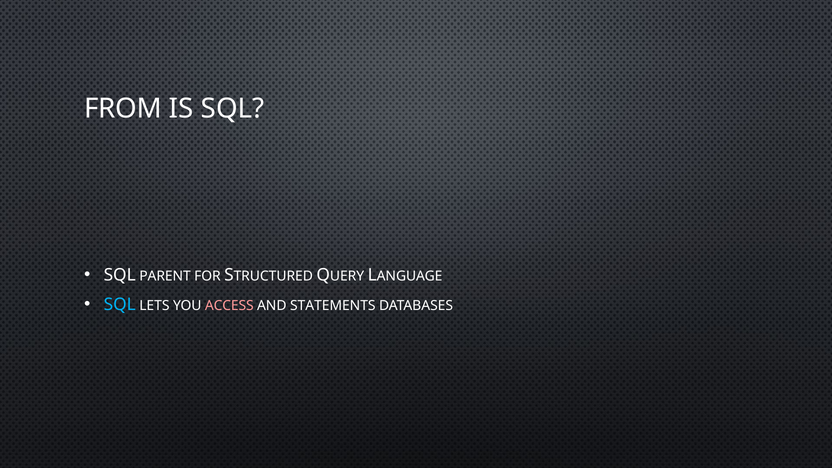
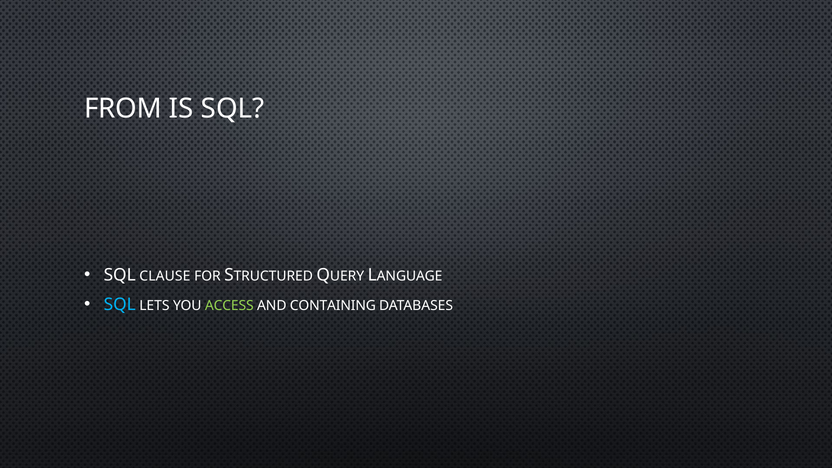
PARENT: PARENT -> CLAUSE (165, 276)
ACCESS colour: pink -> light green (229, 306)
STATEMENTS: STATEMENTS -> CONTAINING (333, 306)
